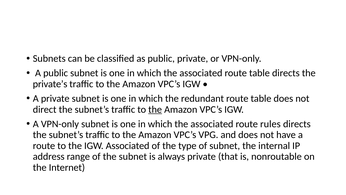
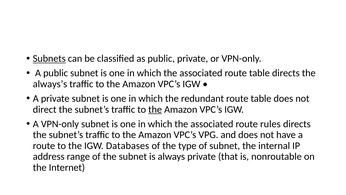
Subnets underline: none -> present (49, 58)
private’s: private’s -> always’s (50, 84)
IGW Associated: Associated -> Databases (128, 145)
